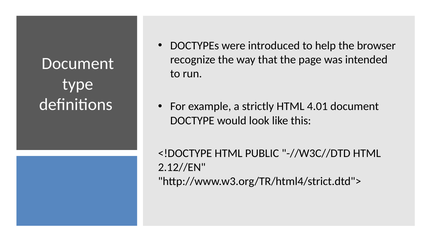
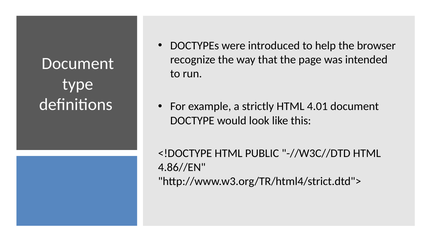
2.12//EN: 2.12//EN -> 4.86//EN (182, 167)
